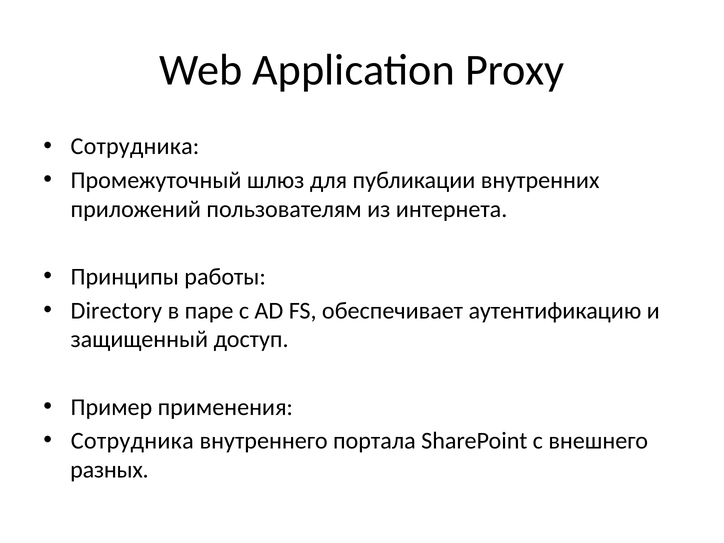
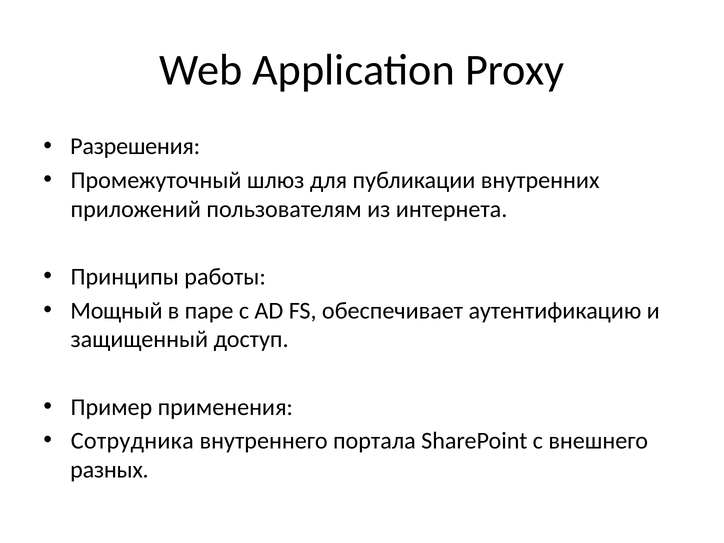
Сотрудника: Сотрудника -> Разрешения (135, 146)
Directory: Directory -> Мощный (116, 311)
